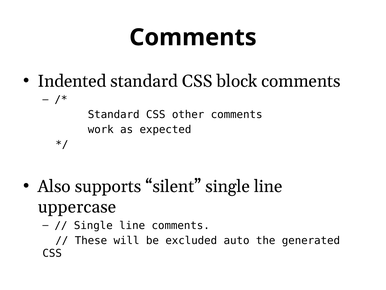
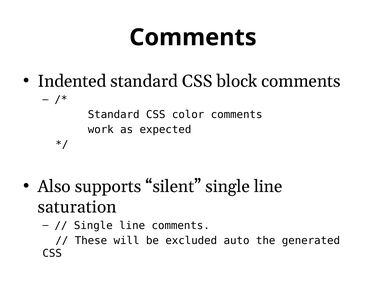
other: other -> color (188, 114)
uppercase: uppercase -> saturation (77, 207)
